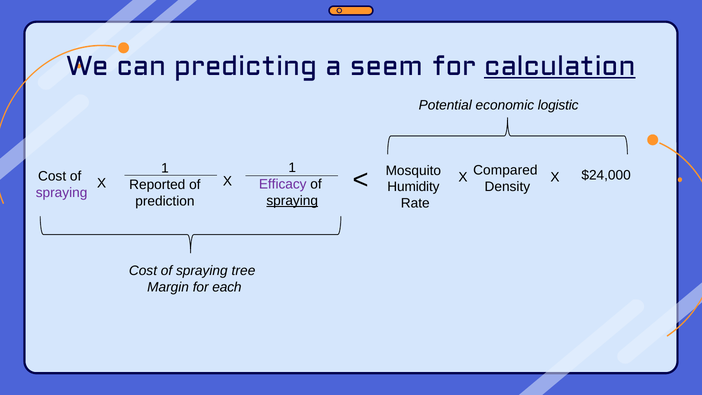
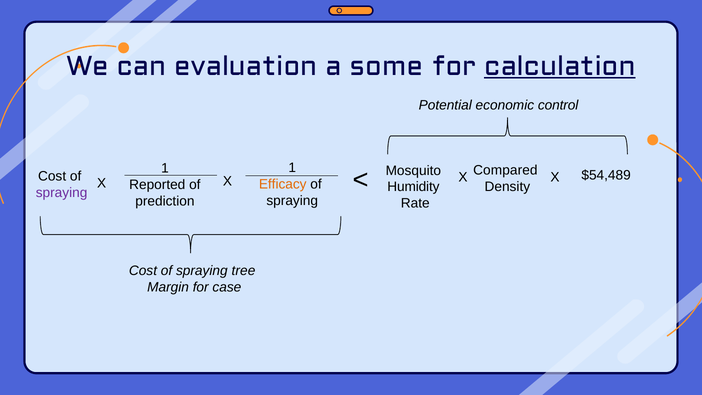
predicting: predicting -> evaluation (246, 66)
seem: seem -> some (387, 66)
logistic: logistic -> control (558, 105)
$24,000: $24,000 -> $54,489 (606, 175)
Efficacy colour: purple -> orange (283, 184)
spraying underline: present -> none (292, 201)
each: each -> case (227, 287)
